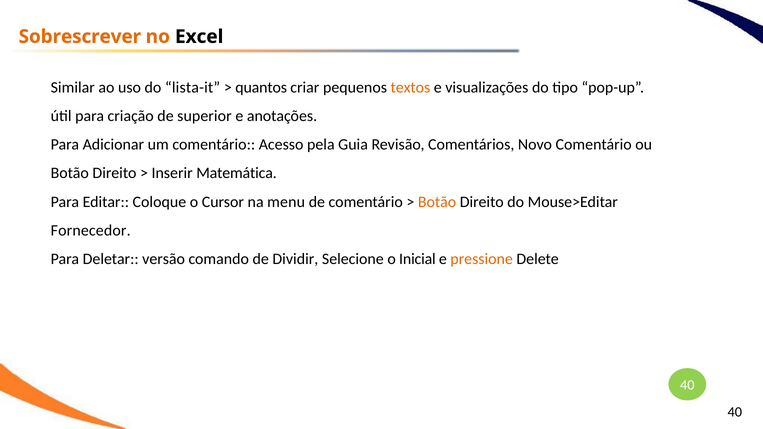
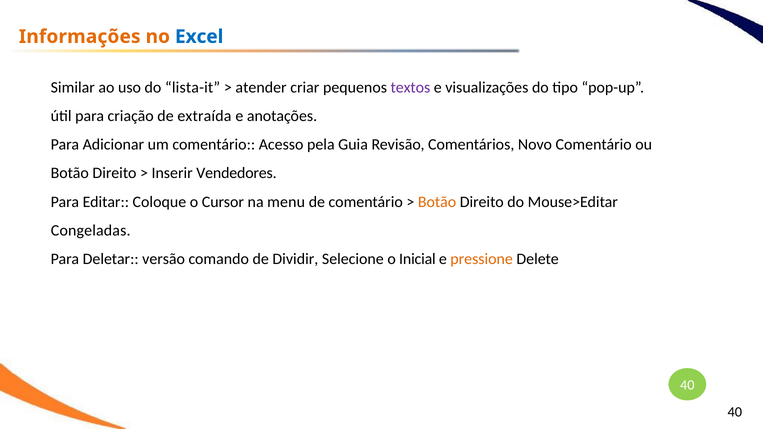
Sobrescrever: Sobrescrever -> Informações (80, 37)
Excel colour: black -> blue (199, 37)
quantos: quantos -> atender (261, 87)
textos colour: orange -> purple (410, 87)
superior: superior -> extraída (204, 116)
Matemática: Matemática -> Vendedores (237, 173)
Fornecedor: Fornecedor -> Congeladas (91, 230)
